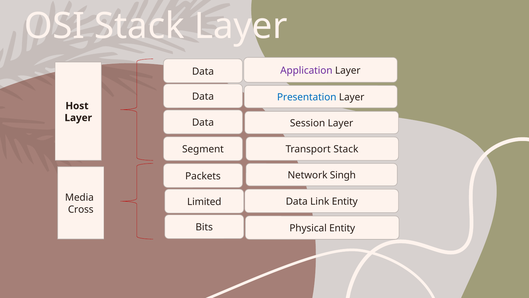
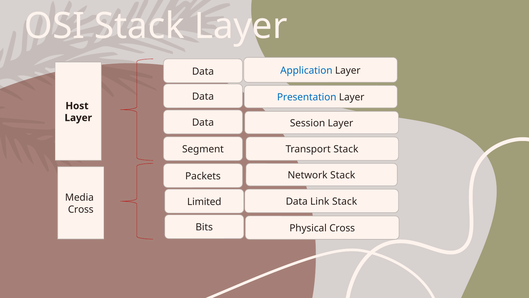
Application colour: purple -> blue (306, 70)
Network Singh: Singh -> Stack (343, 175)
Link Entity: Entity -> Stack (345, 201)
Physical Entity: Entity -> Cross (342, 228)
